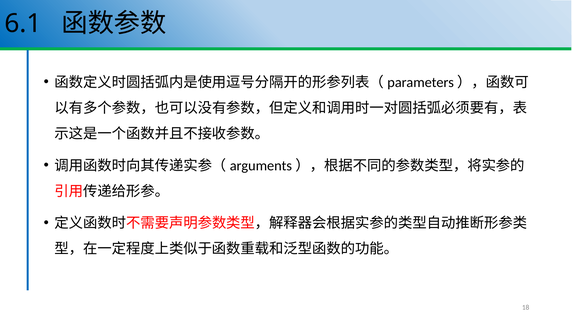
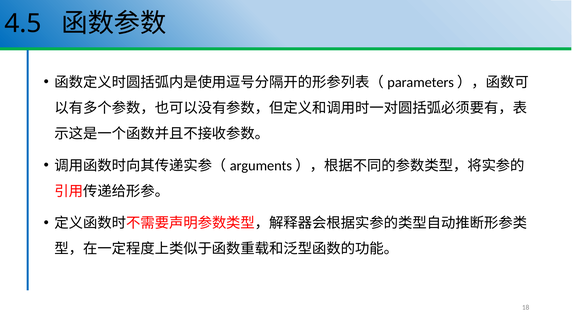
6.1: 6.1 -> 4.5 (23, 24)
